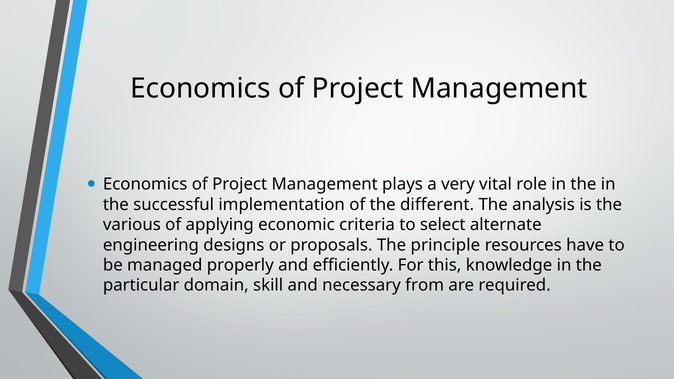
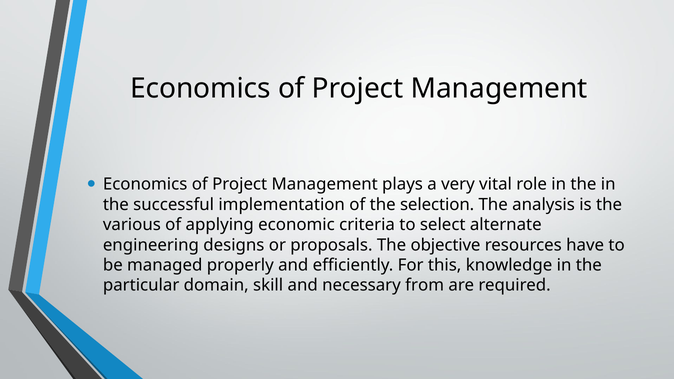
different: different -> selection (437, 205)
principle: principle -> objective (446, 245)
